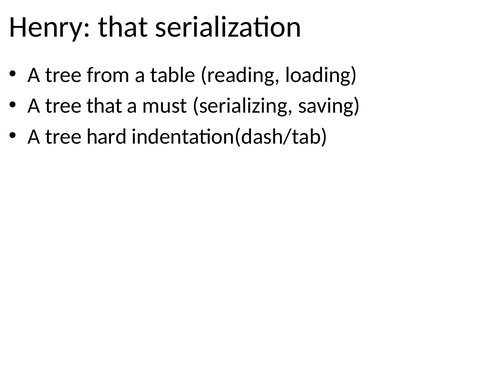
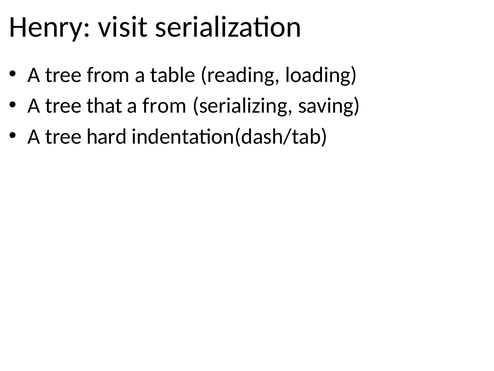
Henry that: that -> visit (123, 27)
a must: must -> from (165, 106)
